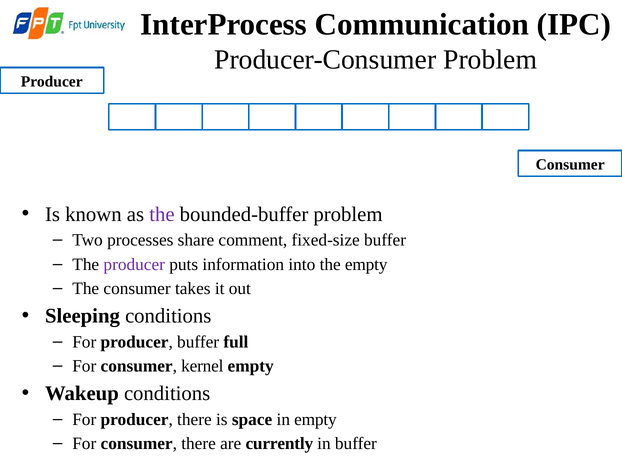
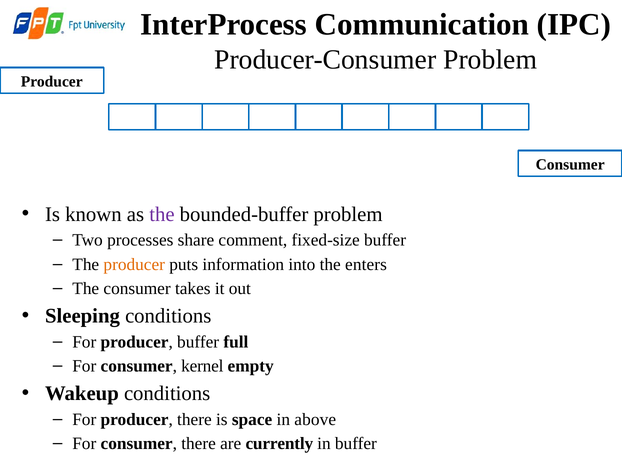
producer colour: purple -> orange (134, 264)
the empty: empty -> enters (366, 264)
in empty: empty -> above (315, 419)
